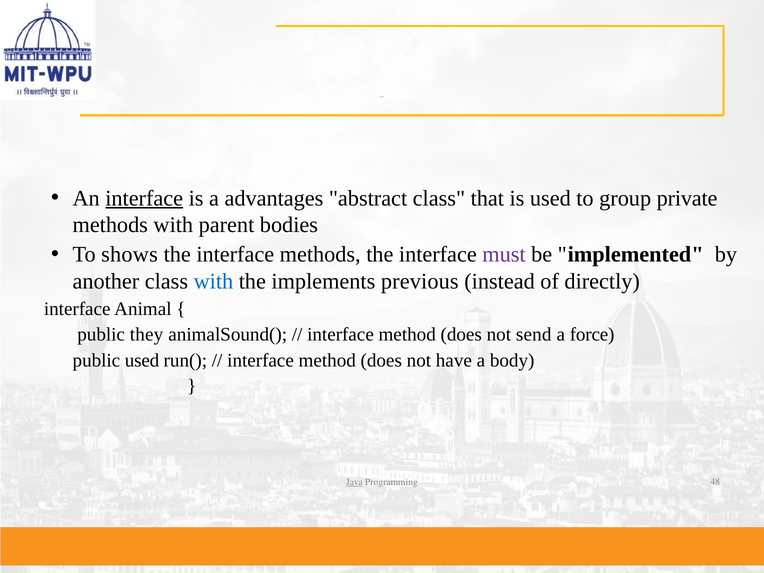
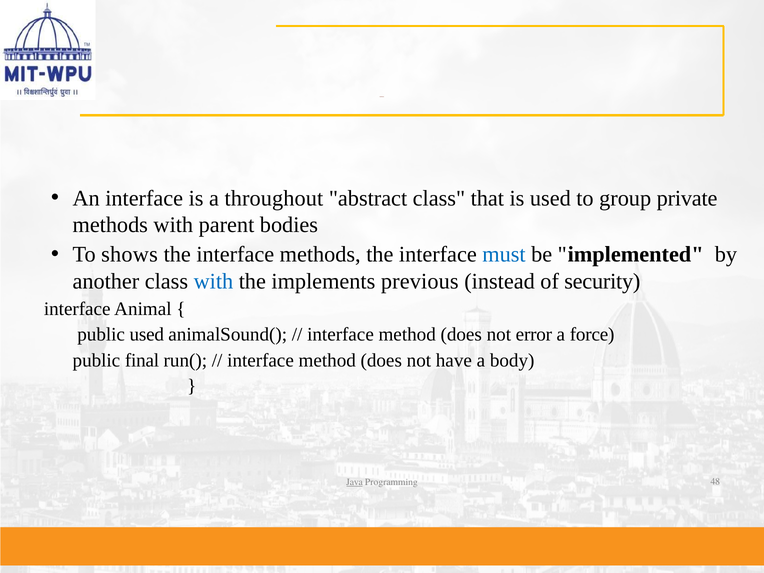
interface underline: present -> none (144, 198)
advantages: advantages -> throughout (274, 198)
must colour: purple -> blue (504, 255)
directly: directly -> security (602, 281)
public they: they -> used (147, 335)
send: send -> error (534, 335)
public used: used -> final (142, 360)
